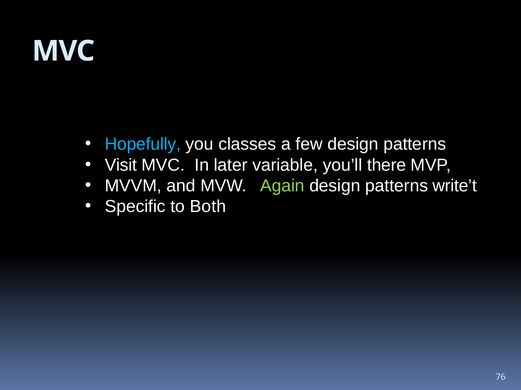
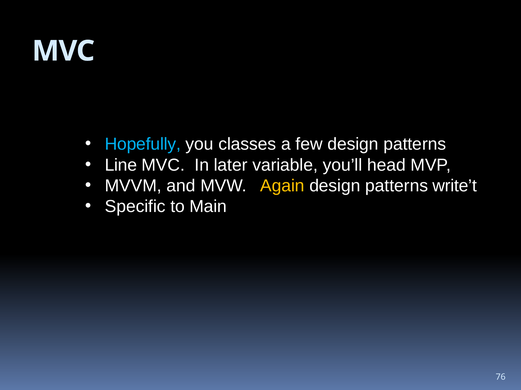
Visit: Visit -> Line (121, 165)
there: there -> head (386, 165)
Again colour: light green -> yellow (282, 186)
Both: Both -> Main (208, 207)
